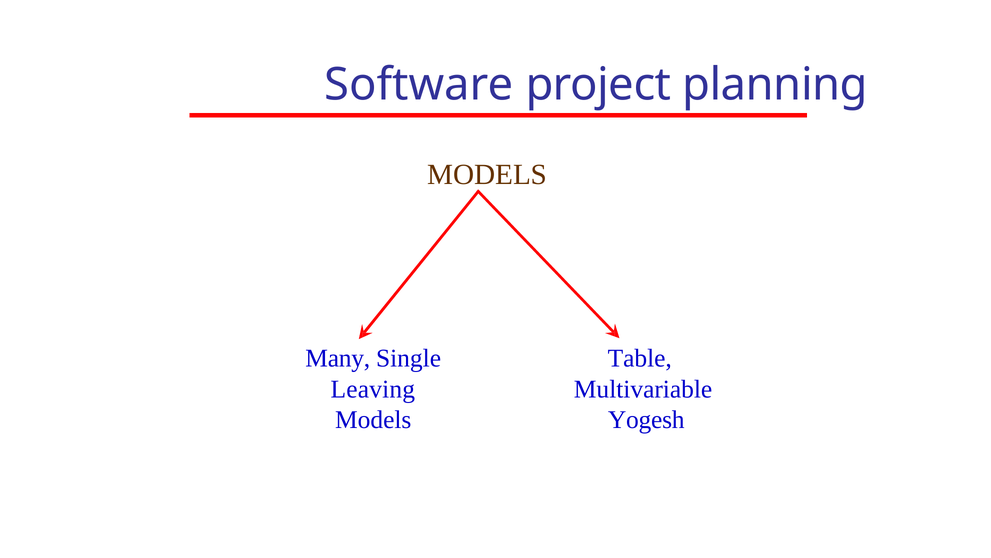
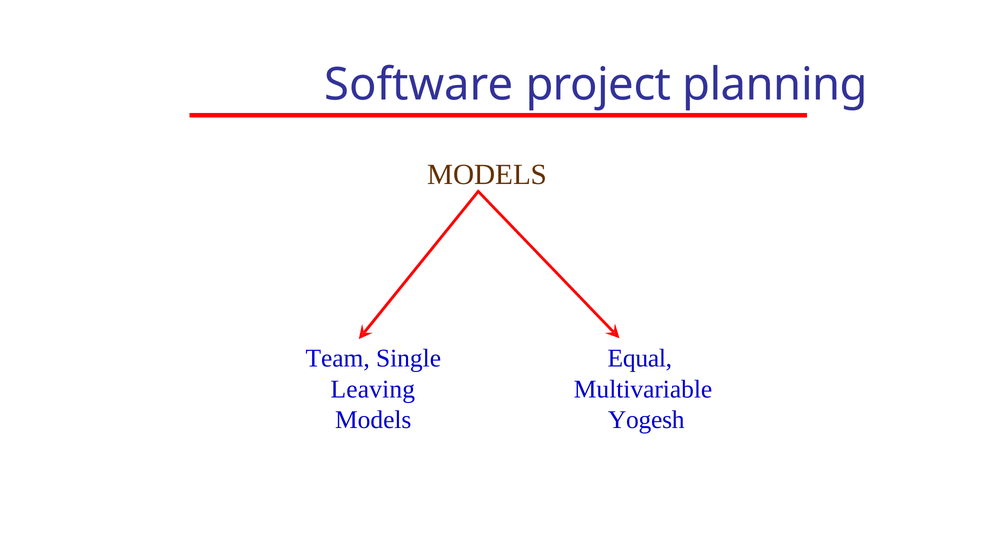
Many: Many -> Team (338, 358)
Table: Table -> Equal (640, 358)
